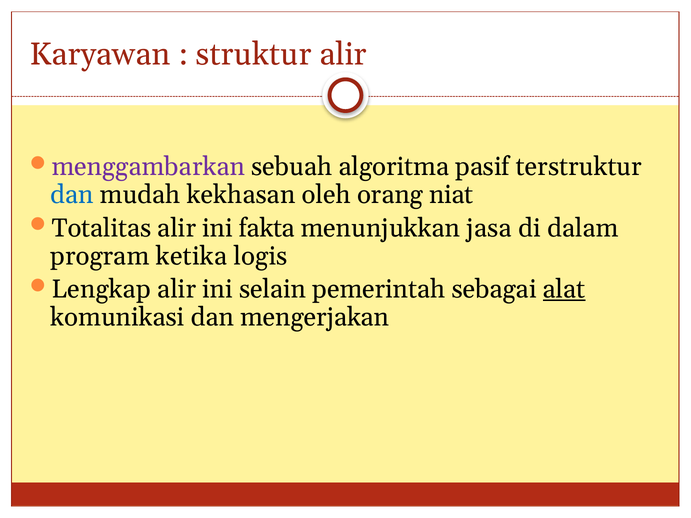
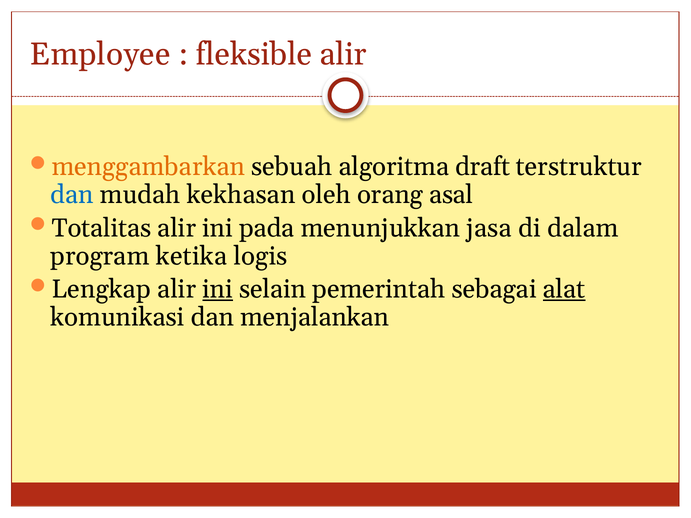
Karyawan: Karyawan -> Employee (100, 54)
struktur: struktur -> fleksible (254, 54)
menggambarkan colour: purple -> orange (148, 167)
pasif: pasif -> draft (483, 167)
niat: niat -> asal (451, 195)
fakta: fakta -> pada (267, 228)
ini underline: none -> present (218, 289)
mengerjakan: mengerjakan -> menjalankan (315, 317)
